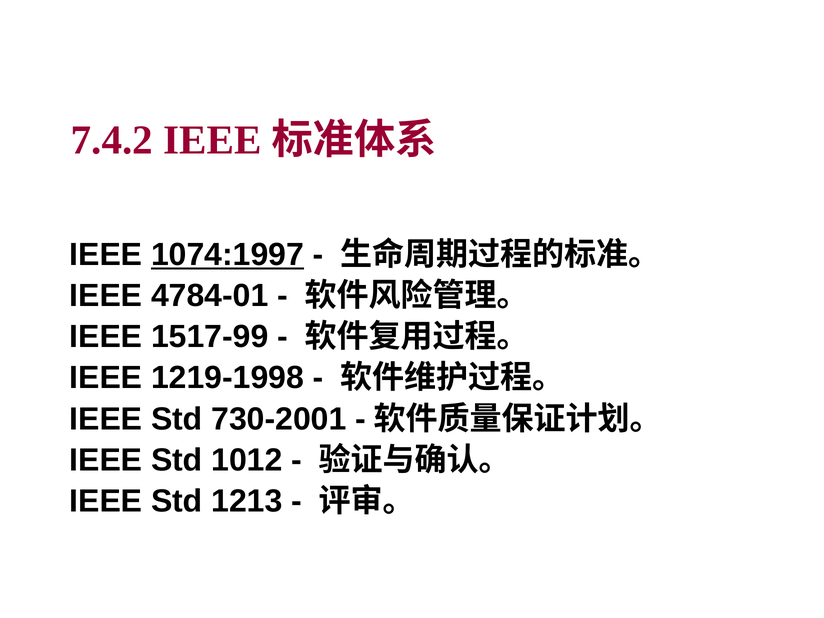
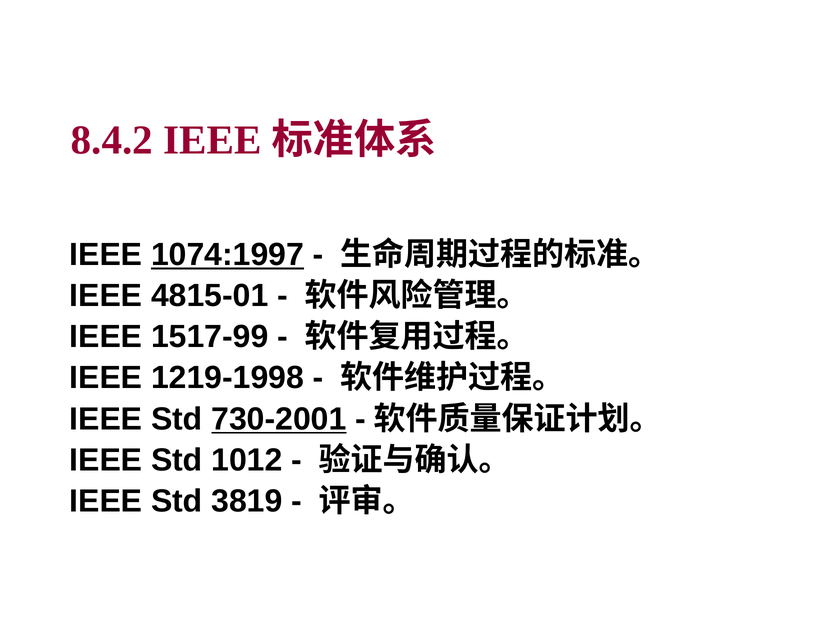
7.4.2: 7.4.2 -> 8.4.2 (112, 140)
4784-01: 4784-01 -> 4815-01 (210, 296)
730-2001 underline: none -> present (279, 419)
1213: 1213 -> 3819 (247, 501)
